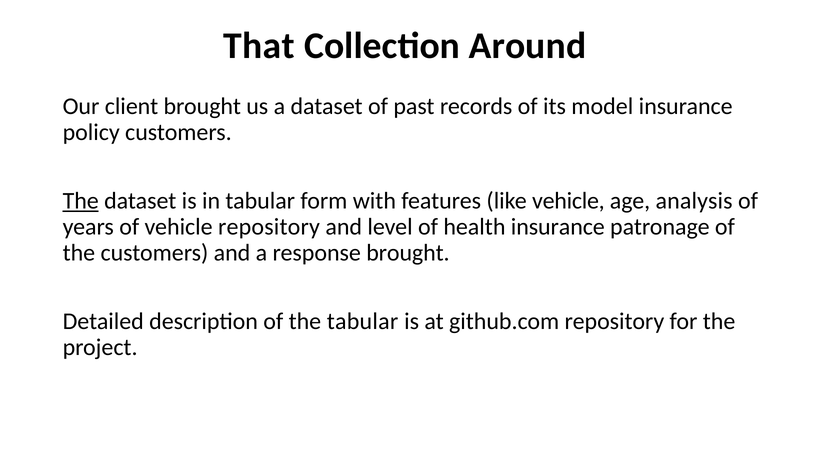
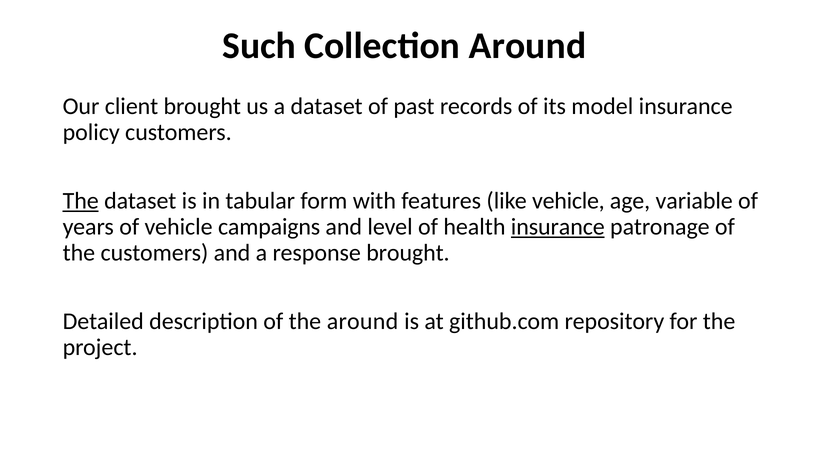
That: That -> Such (259, 46)
analysis: analysis -> variable (694, 201)
vehicle repository: repository -> campaigns (269, 227)
insurance underline: none -> present (558, 227)
the tabular: tabular -> around (363, 322)
